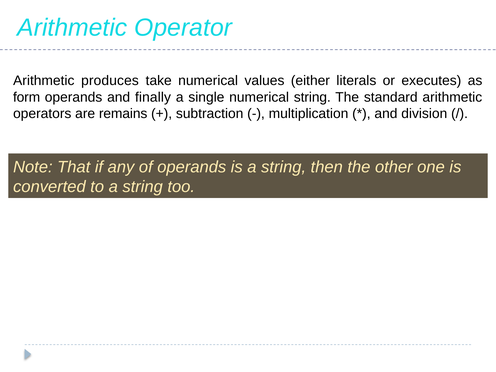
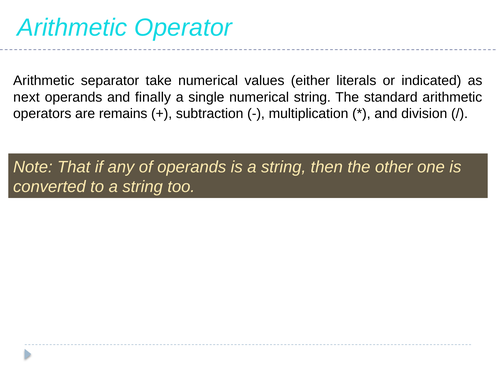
produces: produces -> separator (110, 81)
executes: executes -> indicated (431, 81)
form: form -> next (26, 97)
